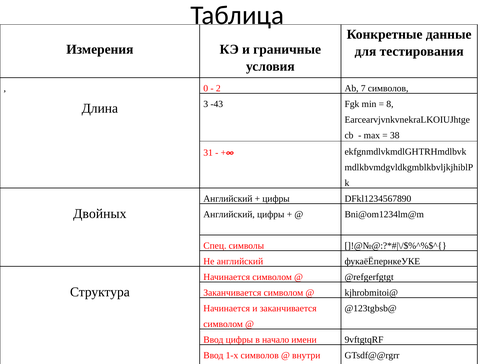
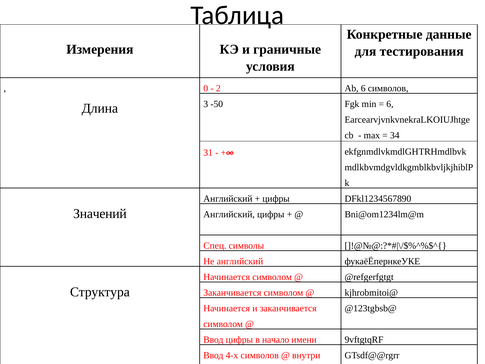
Ab 7: 7 -> 6 (363, 88)
-43: -43 -> -50 (217, 104)
8: 8 -> 6 (390, 104)
38: 38 -> 34 (395, 135)
Двойных: Двойных -> Значений (100, 213)
1-х: 1-х -> 4-х (232, 355)
